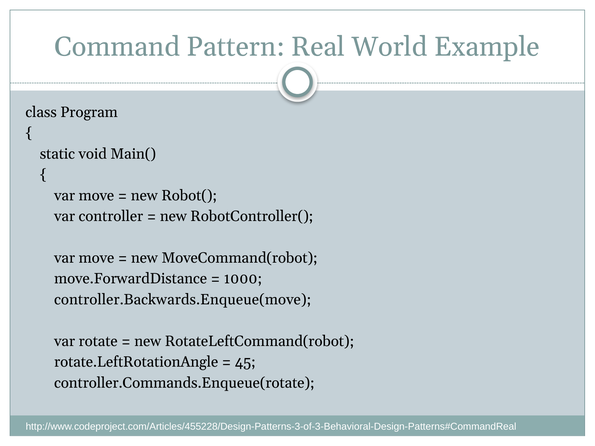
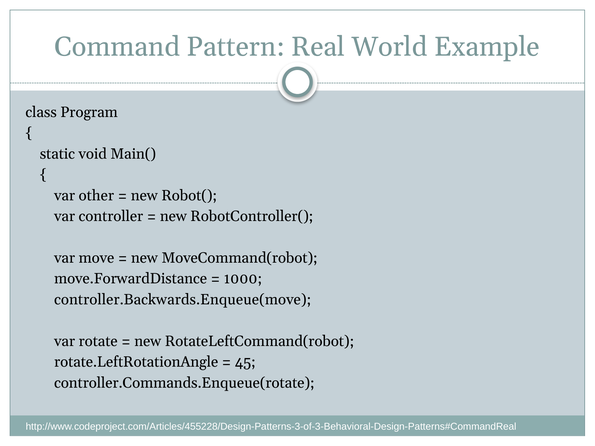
move: move -> other (96, 196)
